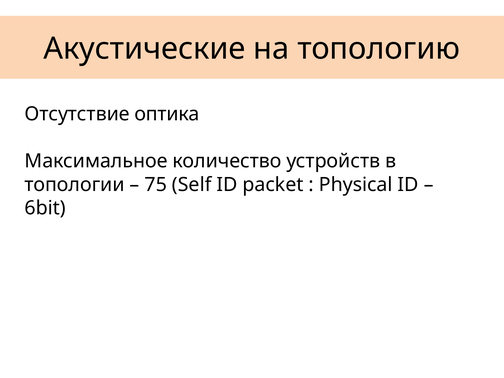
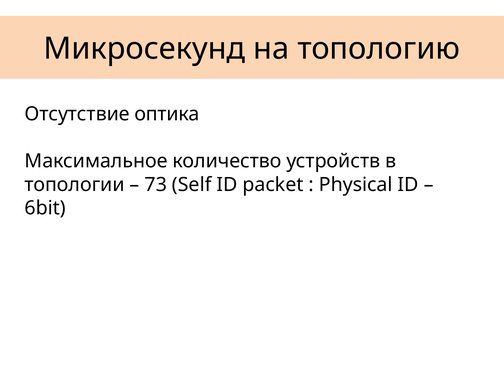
Акустические: Акустические -> Микросекунд (144, 49)
75: 75 -> 73 (156, 185)
